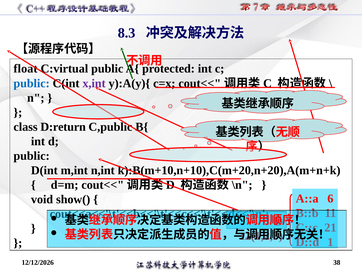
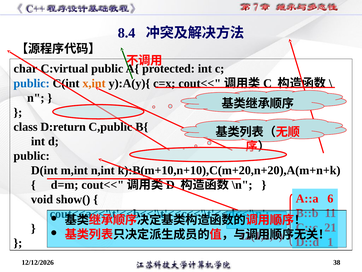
8.3: 8.3 -> 8.4 (127, 33)
float: float -> char (25, 69)
x,int colour: purple -> orange (94, 83)
